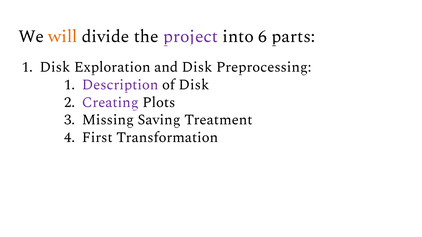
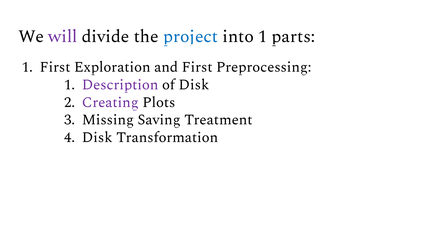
will colour: orange -> purple (63, 37)
project colour: purple -> blue (191, 37)
into 6: 6 -> 1 (263, 37)
Disk: Disk -> First (55, 67)
and Disk: Disk -> First (197, 67)
First: First -> Disk (97, 138)
